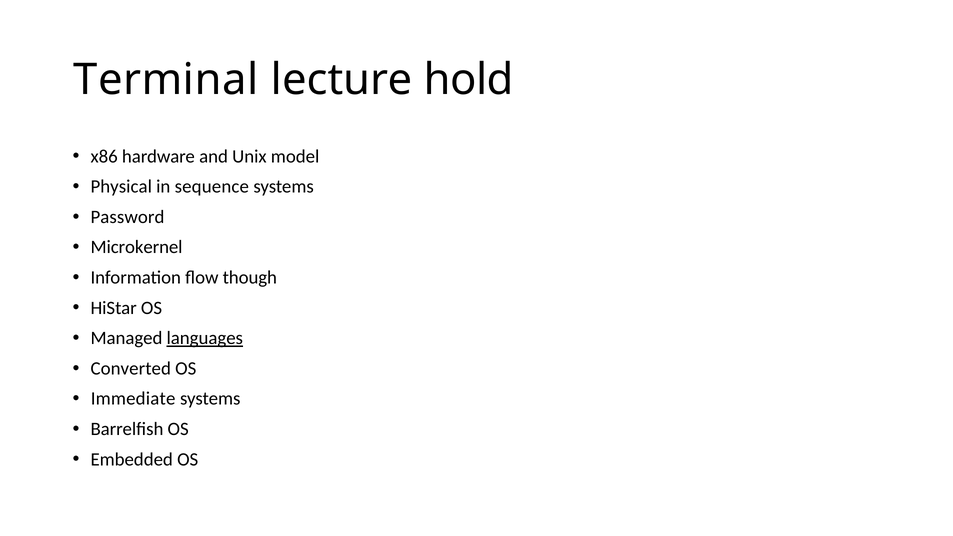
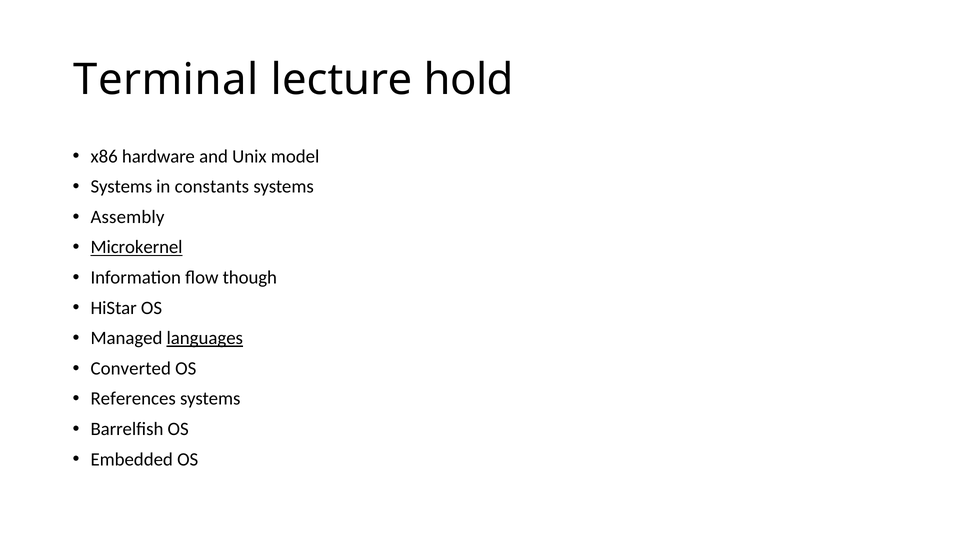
Physical: Physical -> Systems (121, 187)
sequence: sequence -> constants (212, 187)
Password: Password -> Assembly (127, 217)
Microkernel underline: none -> present (137, 247)
Immediate: Immediate -> References (133, 399)
